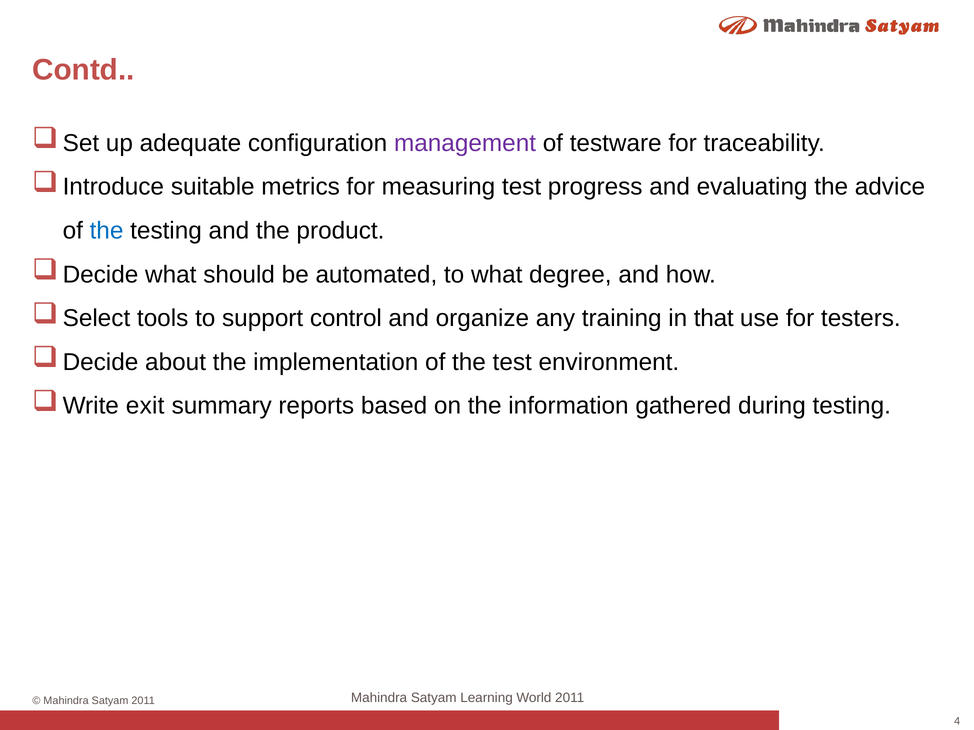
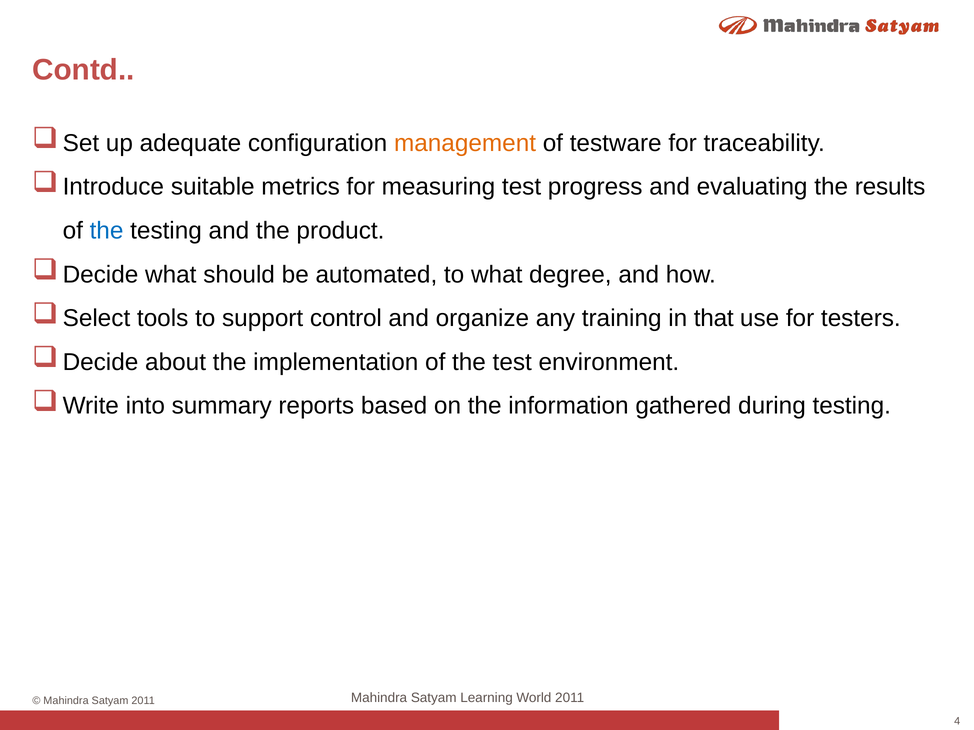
management colour: purple -> orange (465, 143)
advice: advice -> results (890, 187)
exit: exit -> into (145, 406)
